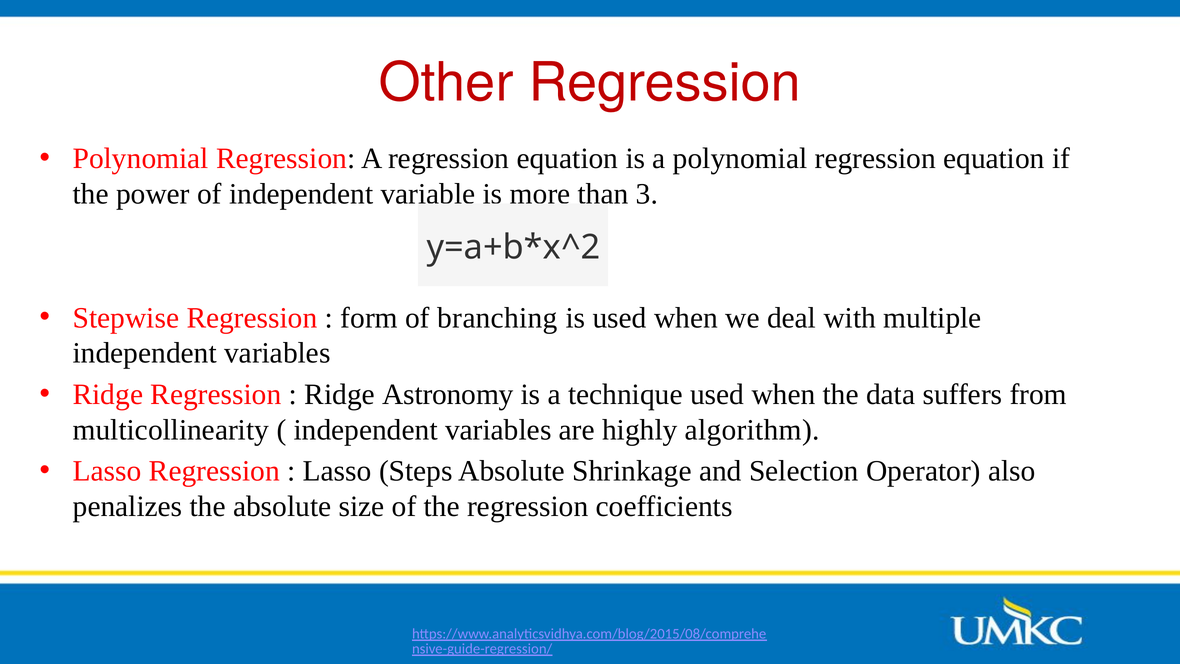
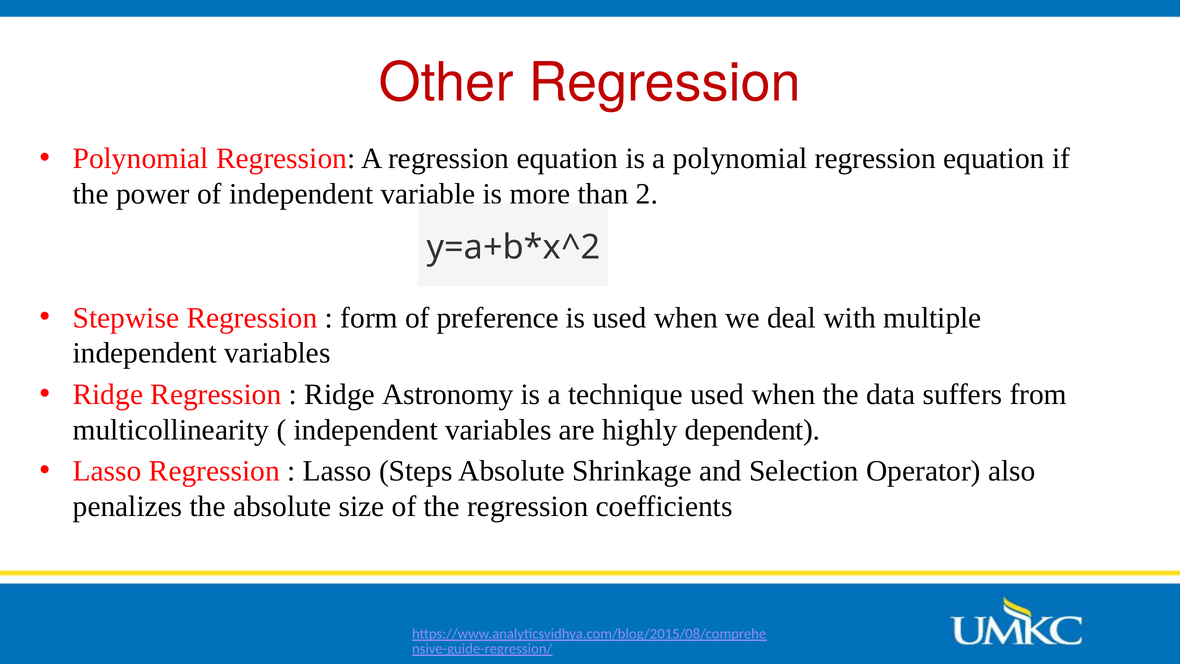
3: 3 -> 2 (647, 194)
branching: branching -> preference (498, 318)
algorithm: algorithm -> dependent (753, 430)
